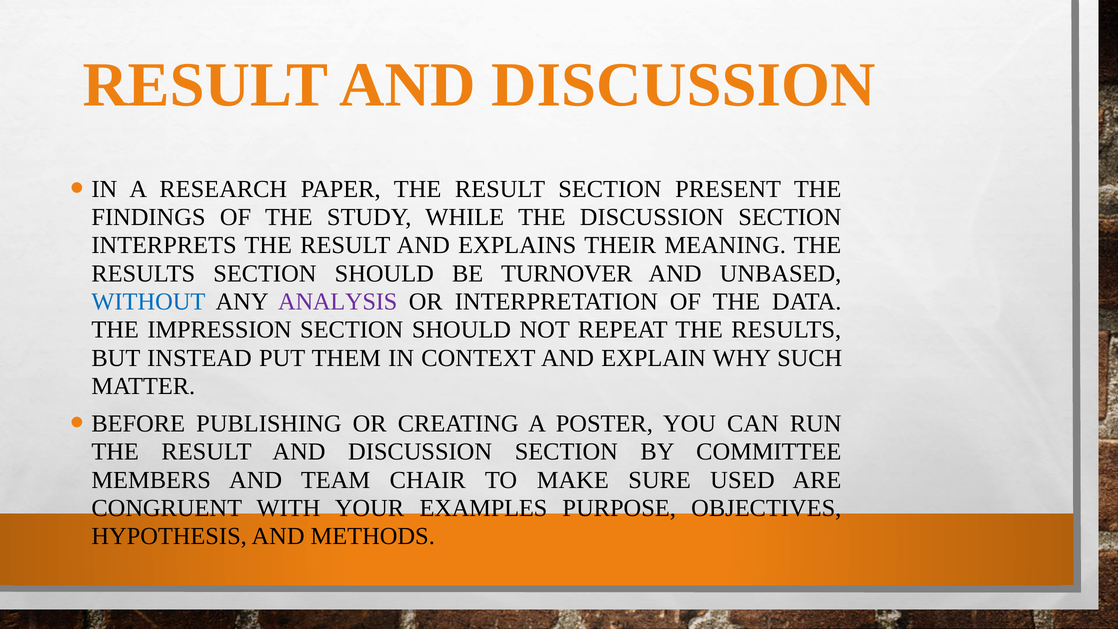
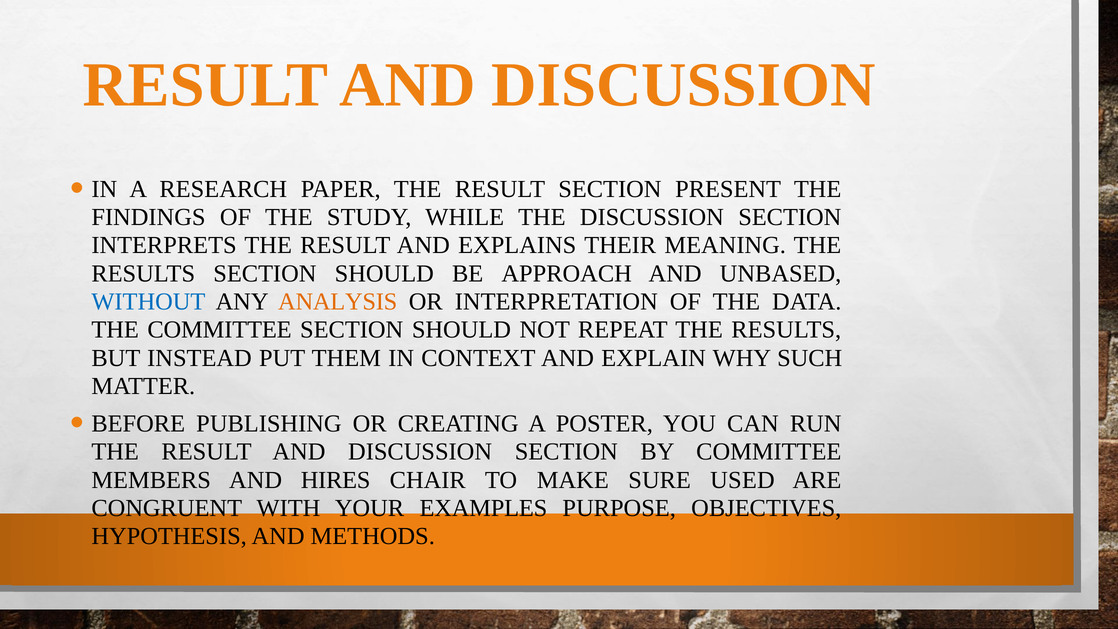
TURNOVER: TURNOVER -> APPROACH (567, 273)
ANALYSIS colour: purple -> orange (338, 302)
THE IMPRESSION: IMPRESSION -> COMMITTEE (220, 330)
TEAM: TEAM -> HIRES (336, 480)
